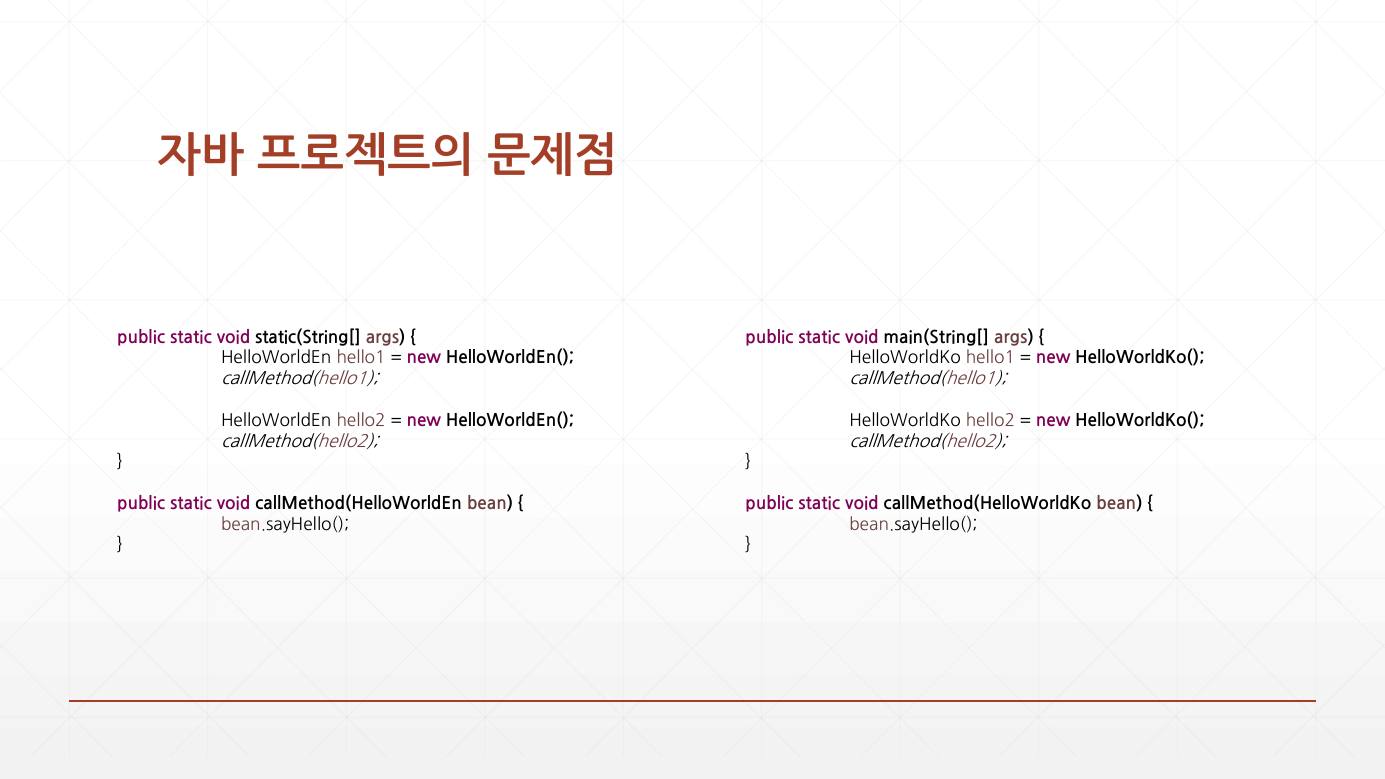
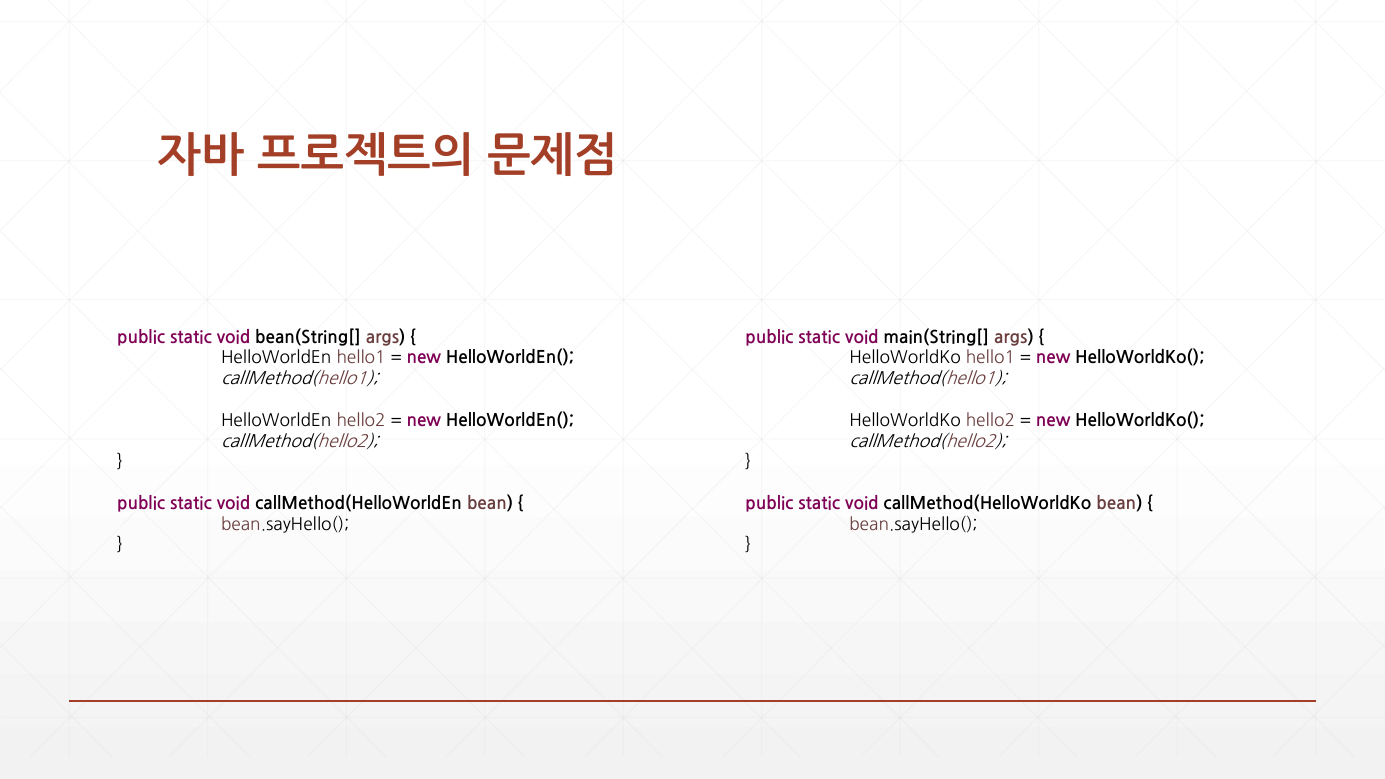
static(String[: static(String[ -> bean(String[ (308, 337)
